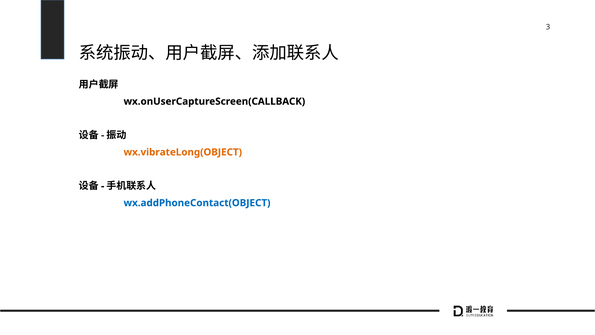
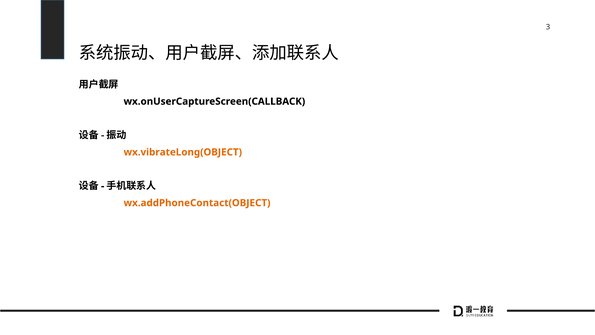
wx.addPhoneContact(OBJECT colour: blue -> orange (197, 203)
